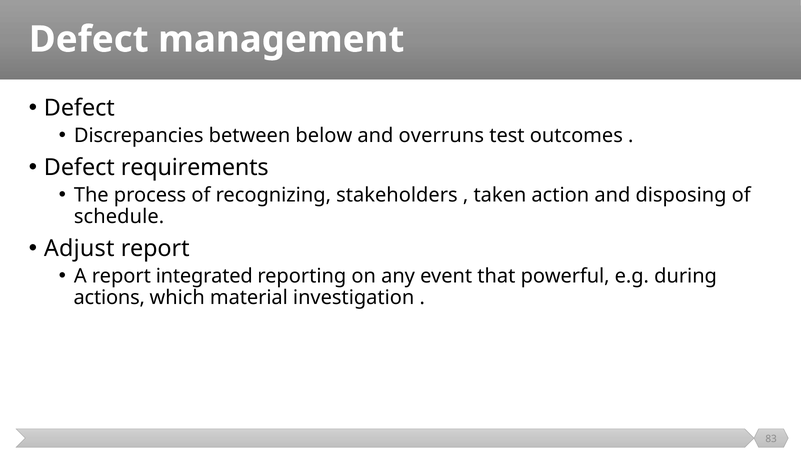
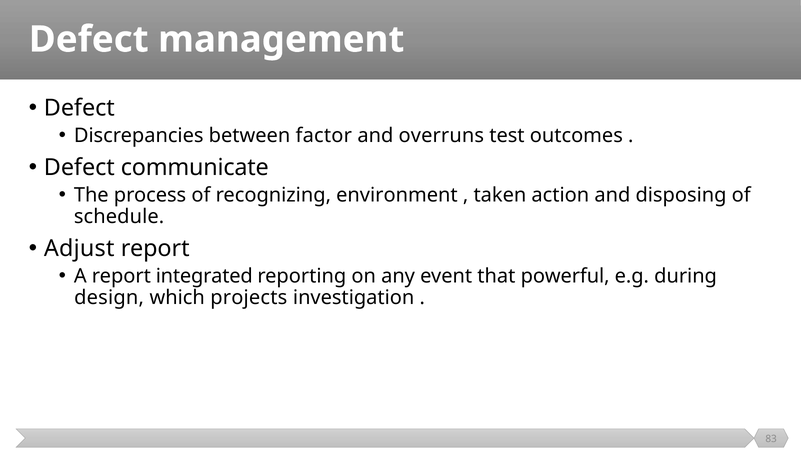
below: below -> factor (324, 135)
requirements: requirements -> communicate (195, 167)
stakeholders: stakeholders -> environment (397, 195)
actions: actions -> design (109, 297)
material: material -> projects (249, 297)
